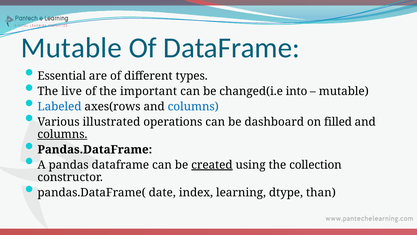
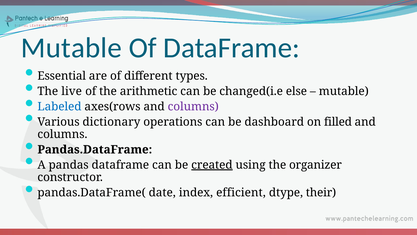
important: important -> arithmetic (149, 91)
into: into -> else (296, 91)
columns colour: blue -> purple (193, 106)
illustrated: illustrated -> dictionary (111, 122)
columns underline: present -> none (62, 134)
collection: collection -> organizer (315, 165)
learning: learning -> efficient (241, 192)
than: than -> their (321, 192)
